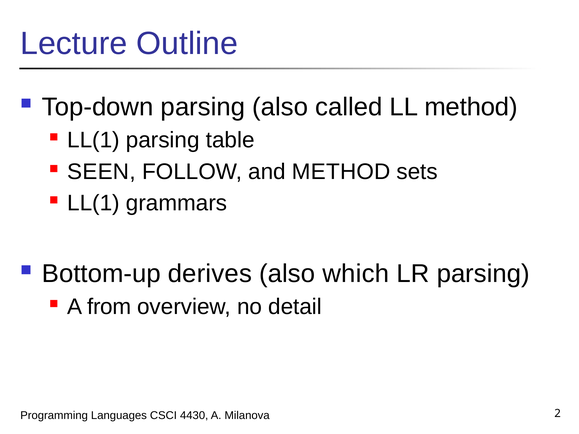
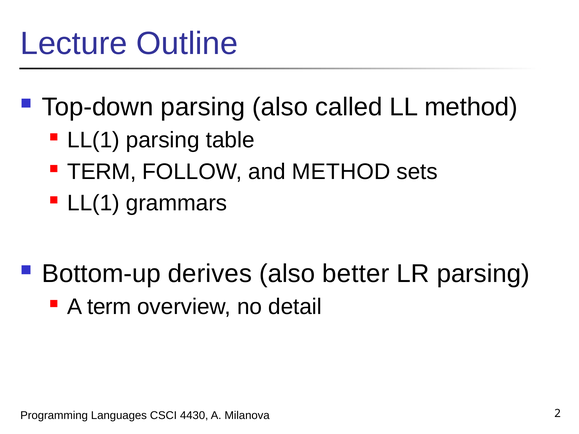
SEEN: SEEN -> TERM (102, 172)
which: which -> better (356, 274)
A from: from -> term (109, 307)
